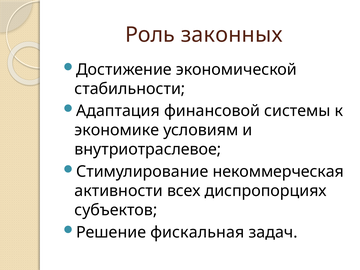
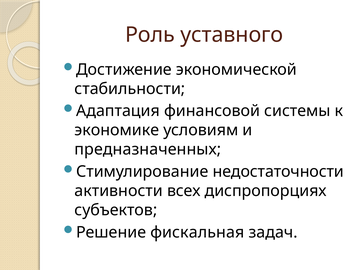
законных: законных -> уставного (232, 35)
внутриотраслевое: внутриотраслевое -> предназначенных (148, 149)
некоммерческая: некоммерческая -> недостаточности (278, 172)
